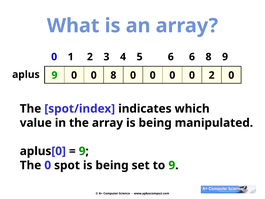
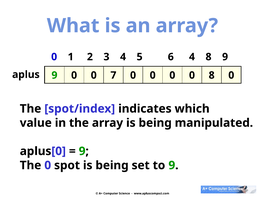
6 6: 6 -> 4 (192, 57)
0 8: 8 -> 7 (113, 75)
0 2: 2 -> 8 (212, 75)
